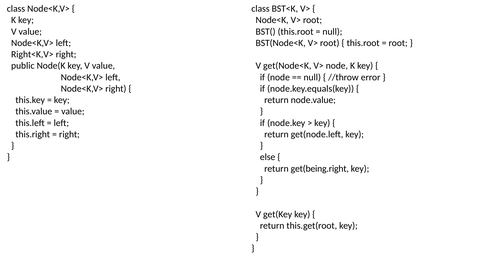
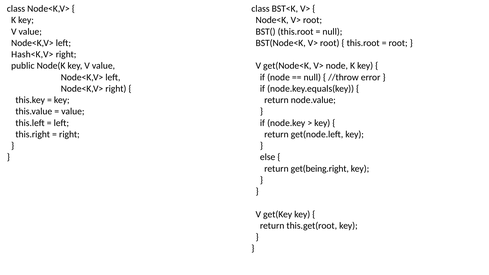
Right<K,V>: Right<K,V> -> Hash<K,V> (32, 54)
